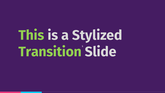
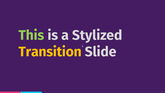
Transition colour: light green -> yellow (50, 52)
